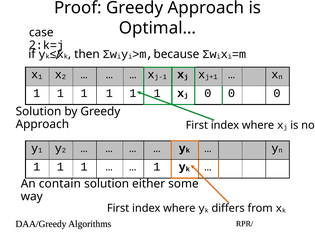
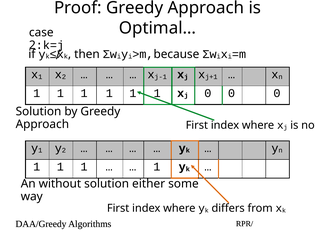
contain: contain -> without (60, 183)
